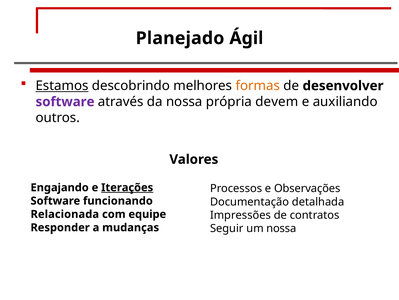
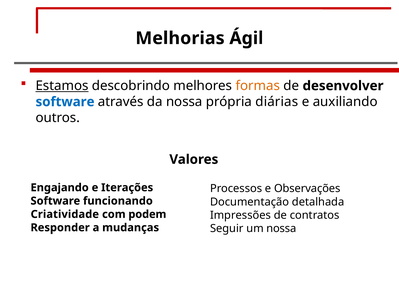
Planejado: Planejado -> Melhorias (180, 38)
software colour: purple -> blue (65, 102)
devem: devem -> diárias (277, 102)
Iterações underline: present -> none (127, 187)
Relacionada: Relacionada -> Criatividade (65, 214)
equipe: equipe -> podem (147, 214)
